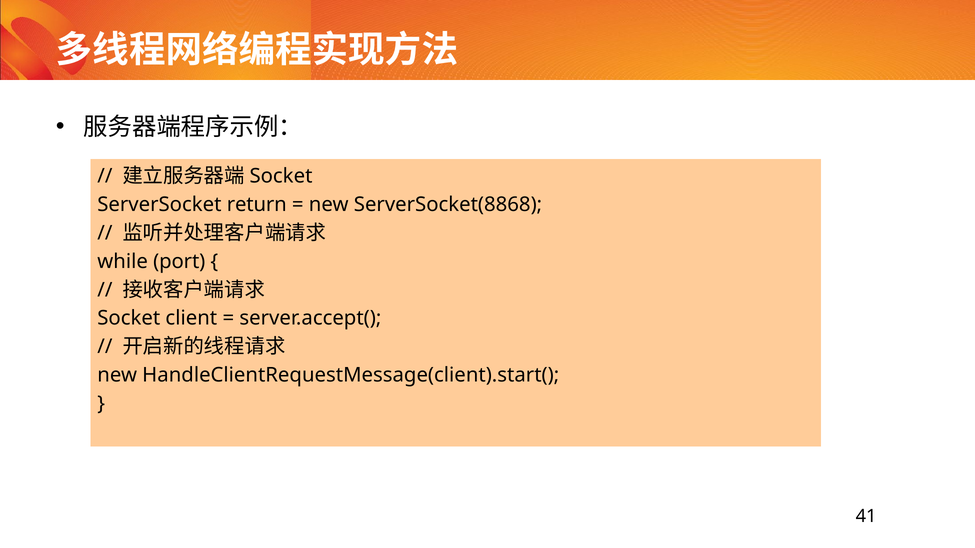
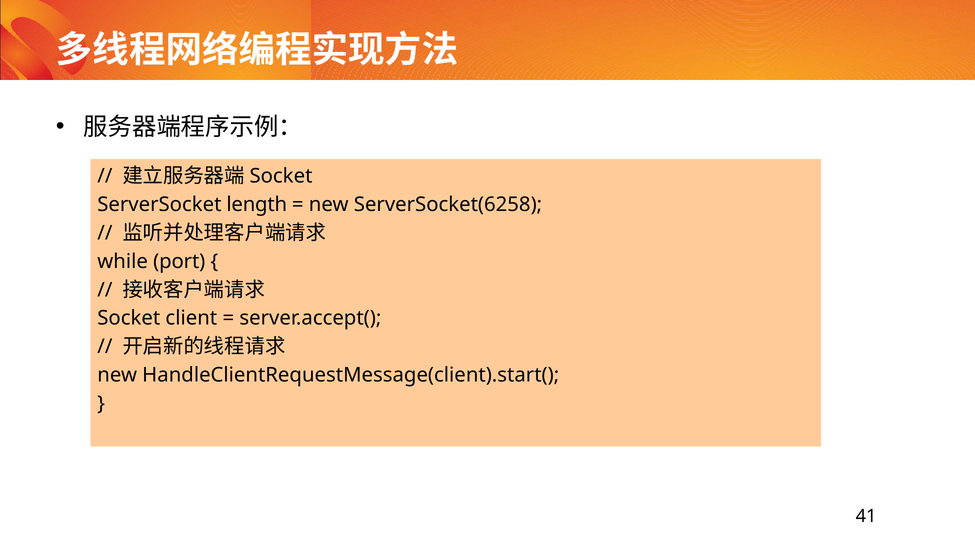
return: return -> length (257, 205)
ServerSocket(8868: ServerSocket(8868 -> ServerSocket(6258 (448, 205)
